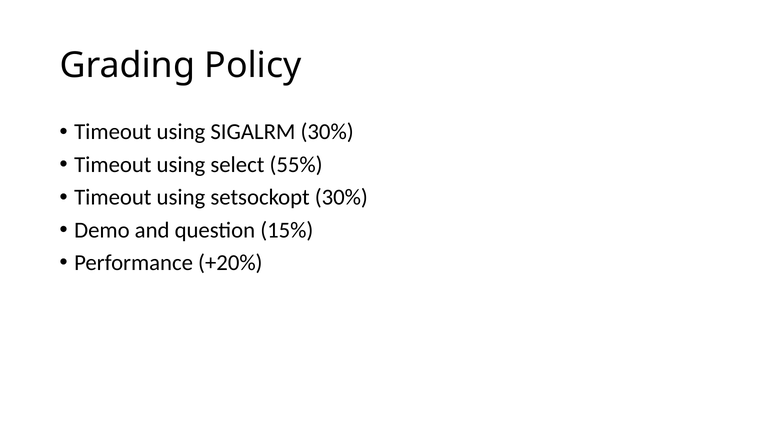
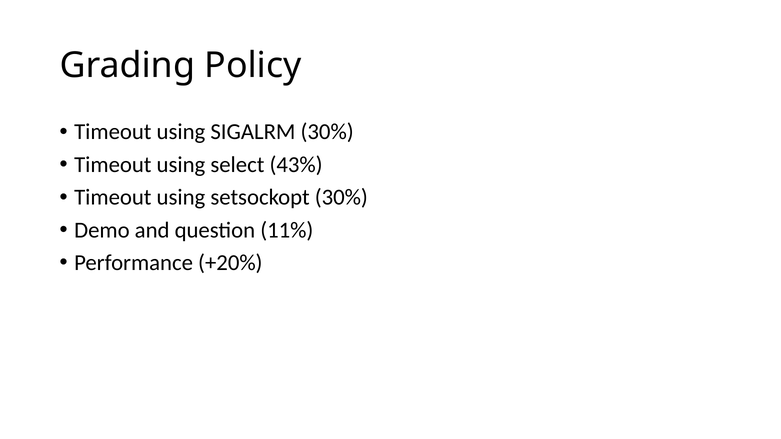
55%: 55% -> 43% (296, 165)
15%: 15% -> 11% (287, 230)
